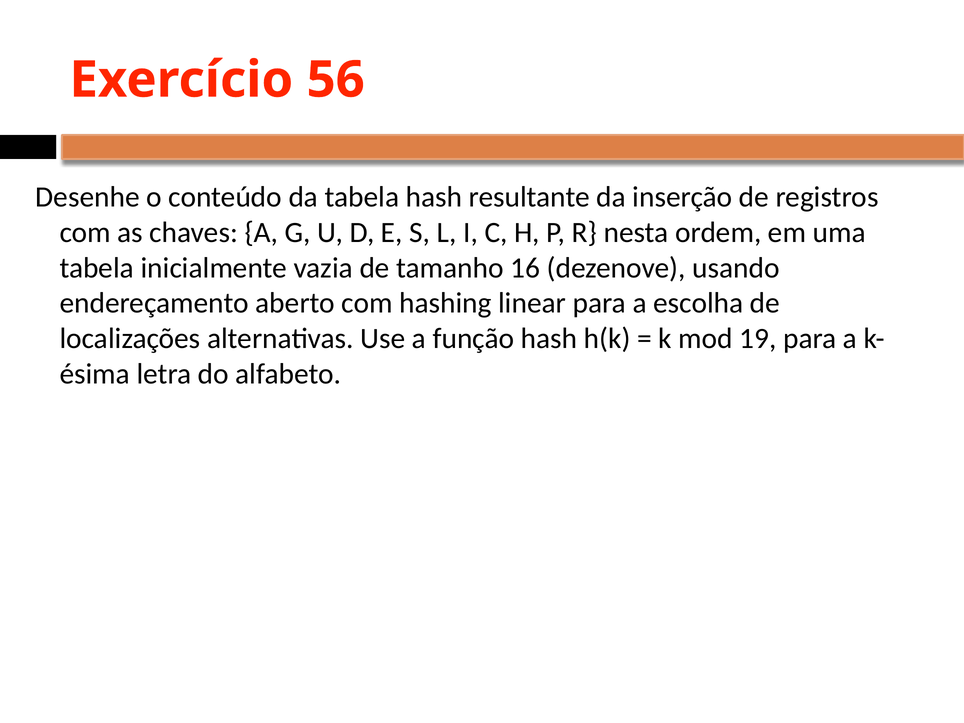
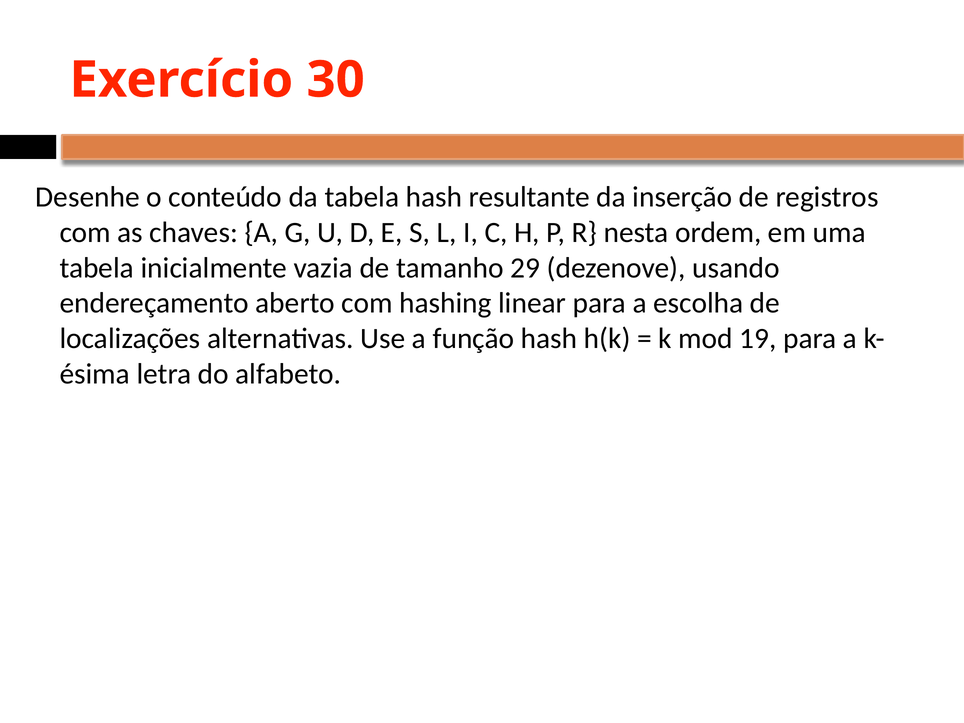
56: 56 -> 30 (336, 80)
16: 16 -> 29 (525, 268)
